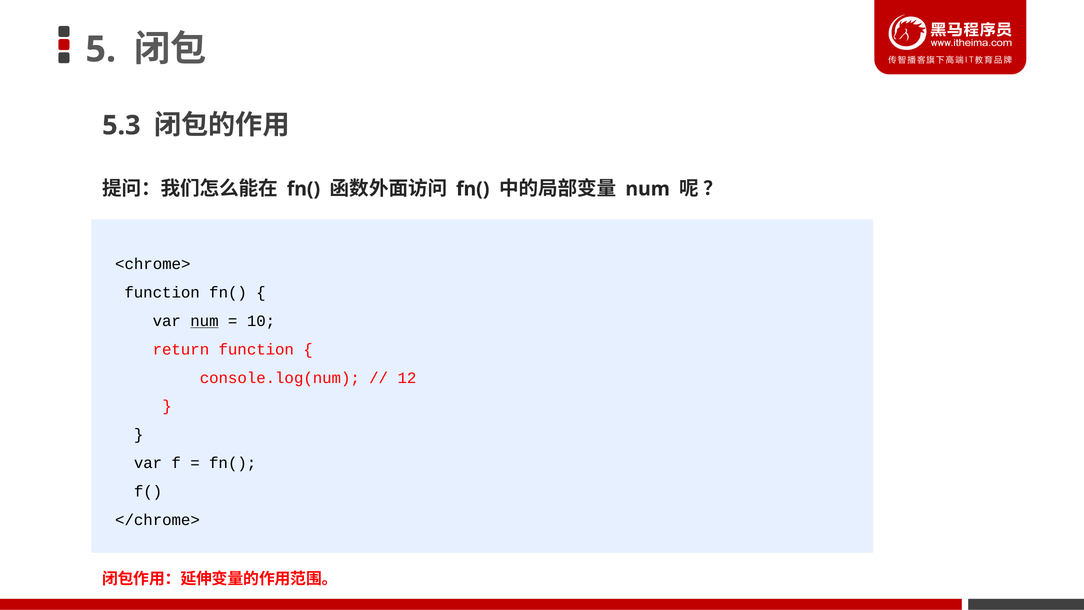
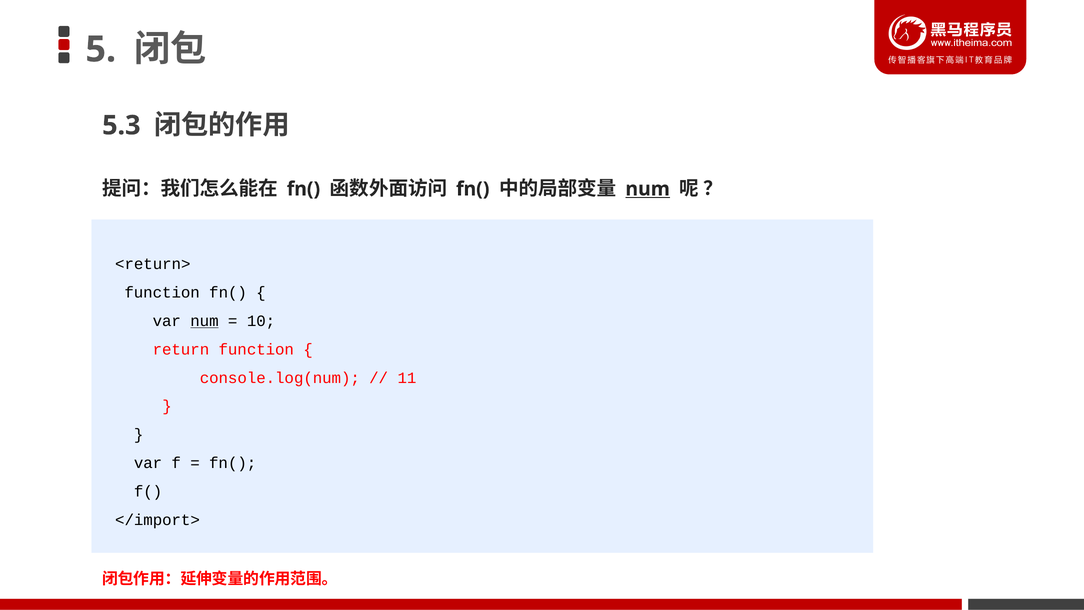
num underline: none -> present (648, 189)
<chrome>: <chrome> -> <return> (153, 264)
12: 12 -> 11 (407, 378)
</chrome>: </chrome> -> </import> (157, 520)
